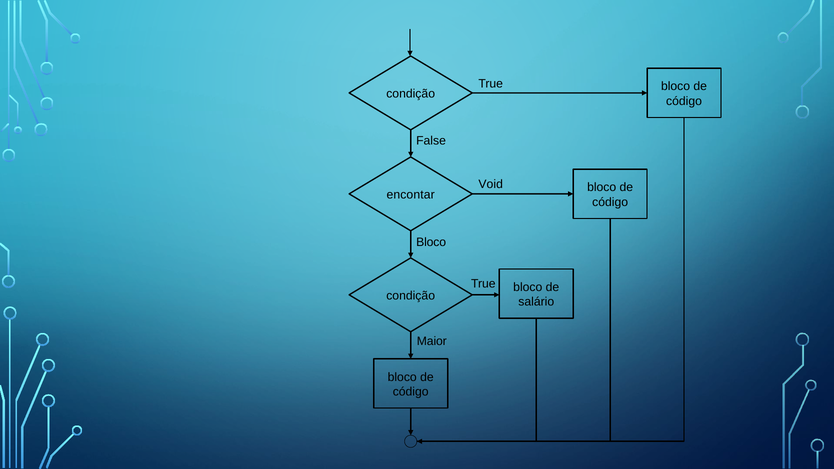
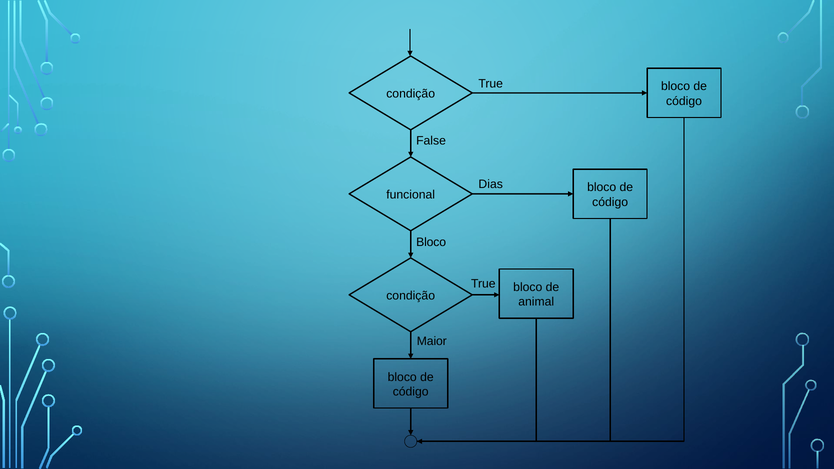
Void: Void -> Dias (491, 184)
encontar: encontar -> funcional (411, 195)
salário: salário -> animal (536, 302)
